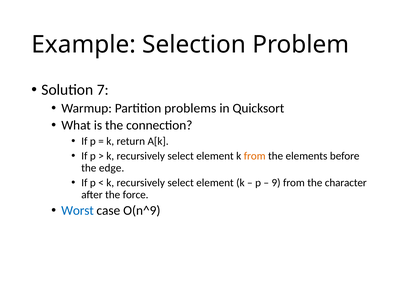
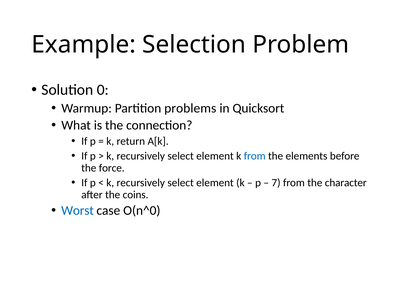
7: 7 -> 0 (103, 90)
from colour: orange -> blue (255, 156)
edge: edge -> force (112, 168)
9: 9 -> 7 (276, 183)
force: force -> coins (136, 195)
O(n^9: O(n^9 -> O(n^0 (142, 211)
